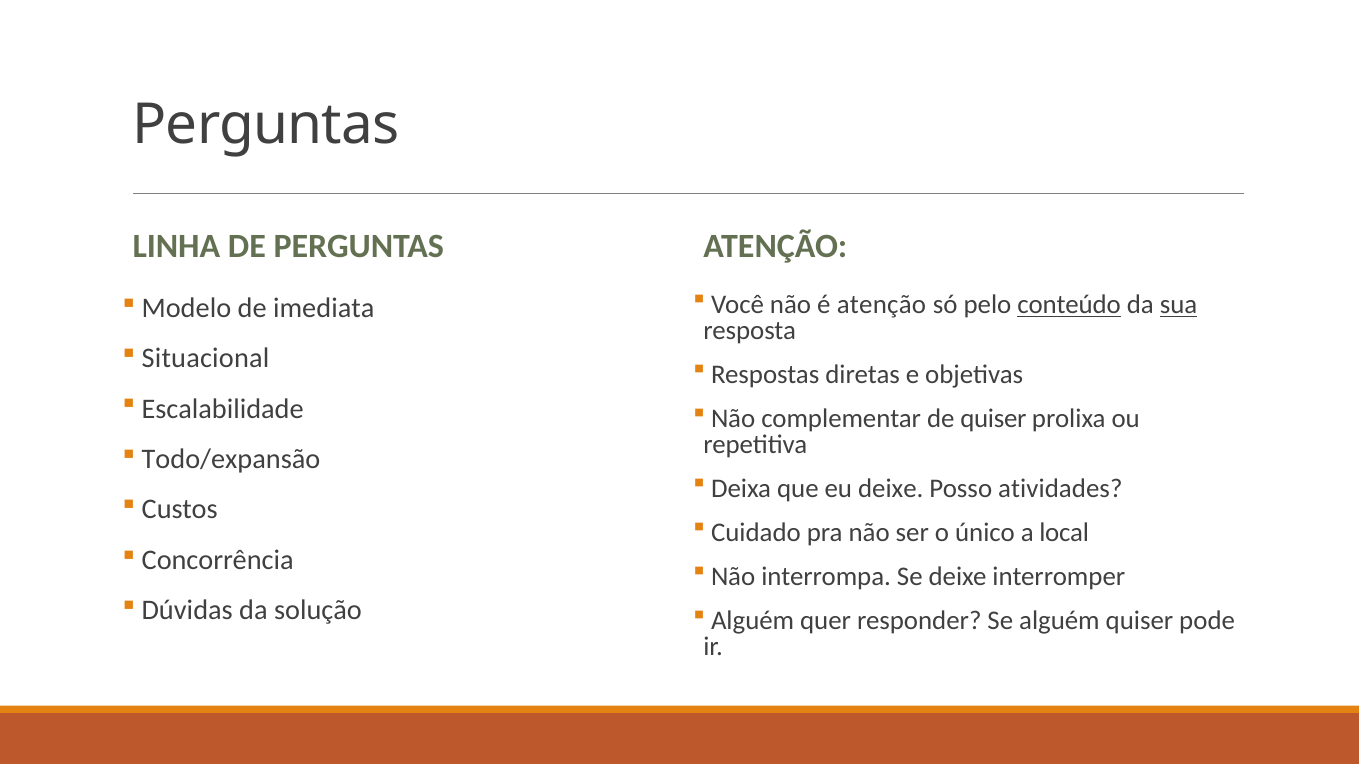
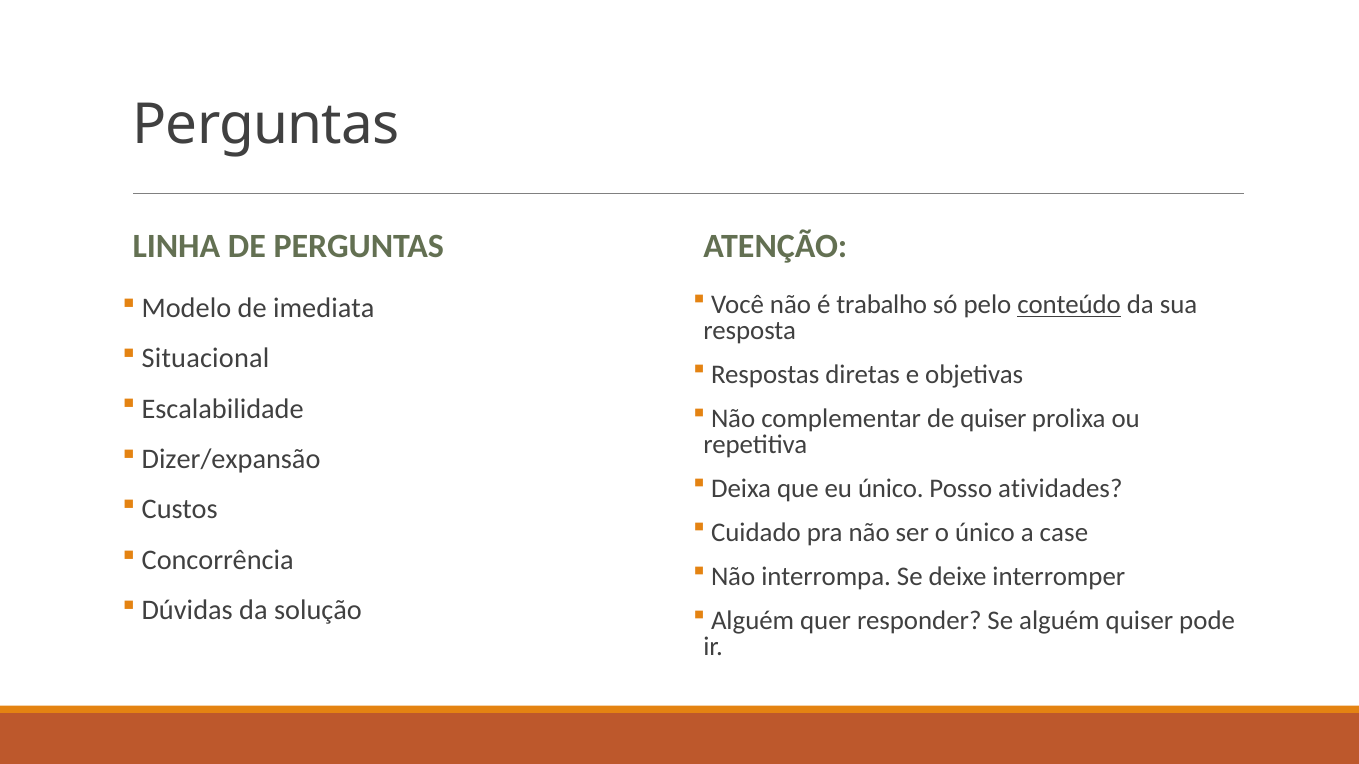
é atenção: atenção -> trabalho (882, 305)
sua underline: present -> none (1179, 305)
Todo/expansão: Todo/expansão -> Dizer/expansão (231, 459)
eu deixe: deixe -> único (891, 489)
local: local -> case (1064, 533)
